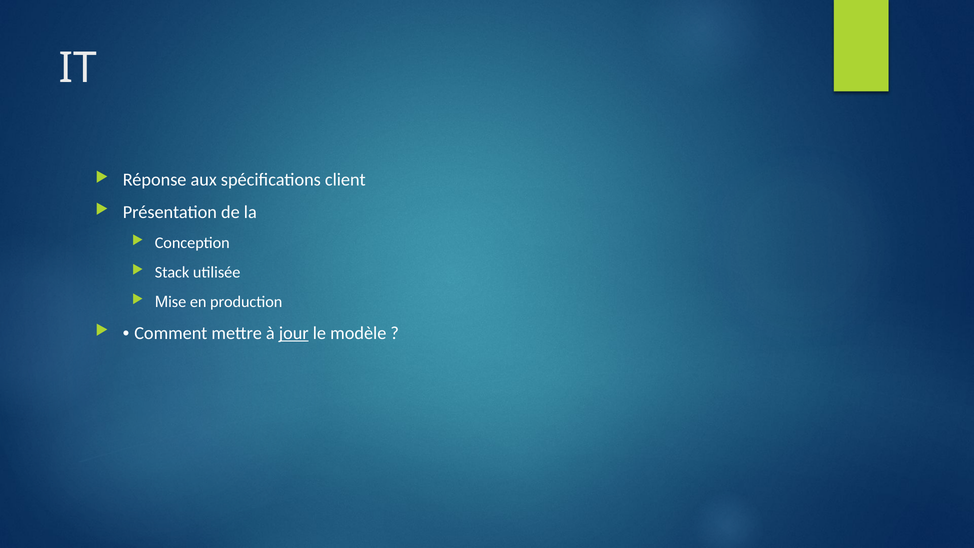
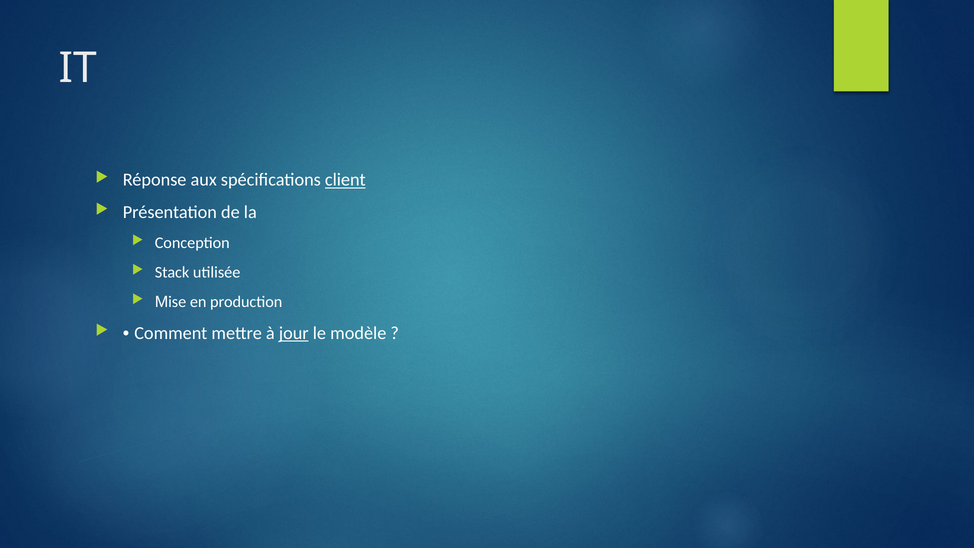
client underline: none -> present (345, 180)
